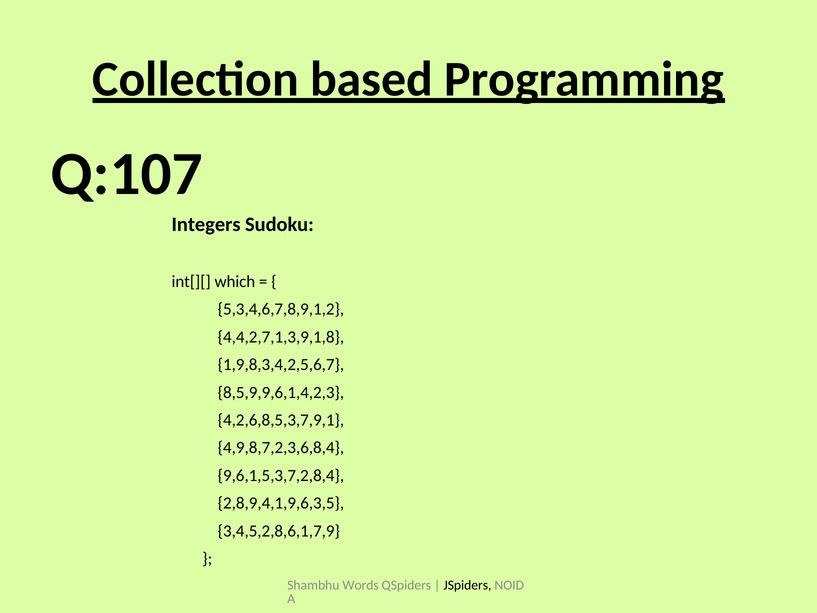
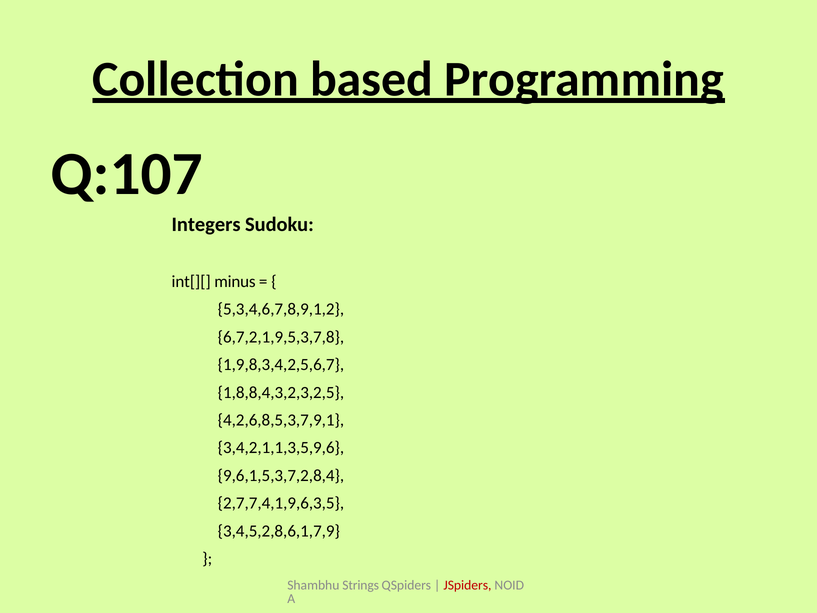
which: which -> minus (235, 281)
4,4,2,7,1,3,9,1,8: 4,4,2,7,1,3,9,1,8 -> 6,7,2,1,9,5,3,7,8 (281, 337)
8,5,9,9,6,1,4,2,3: 8,5,9,9,6,1,4,2,3 -> 1,8,8,4,3,2,3,2,5 (281, 392)
4,9,8,7,2,3,6,8,4: 4,9,8,7,2,3,6,8,4 -> 3,4,2,1,1,3,5,9,6 (281, 448)
2,8,9,4,1,9,6,3,5: 2,8,9,4,1,9,6,3,5 -> 2,7,7,4,1,9,6,3,5 (281, 503)
Words: Words -> Strings (361, 585)
JSpiders colour: black -> red (467, 585)
